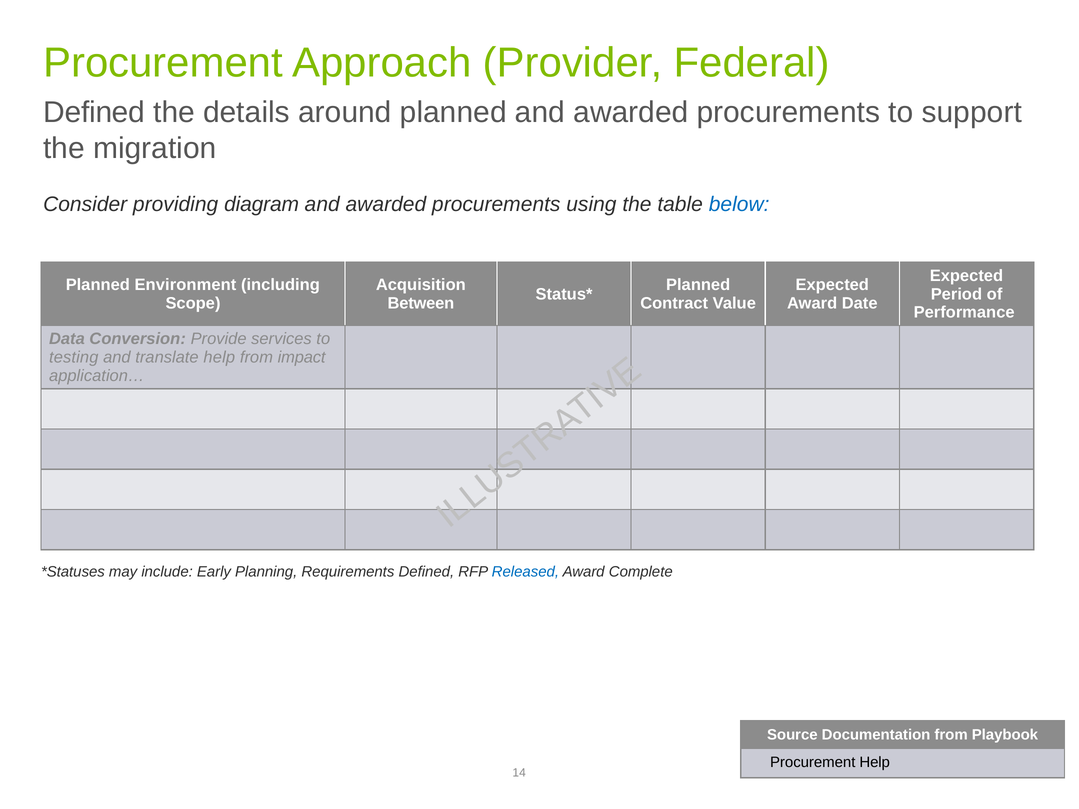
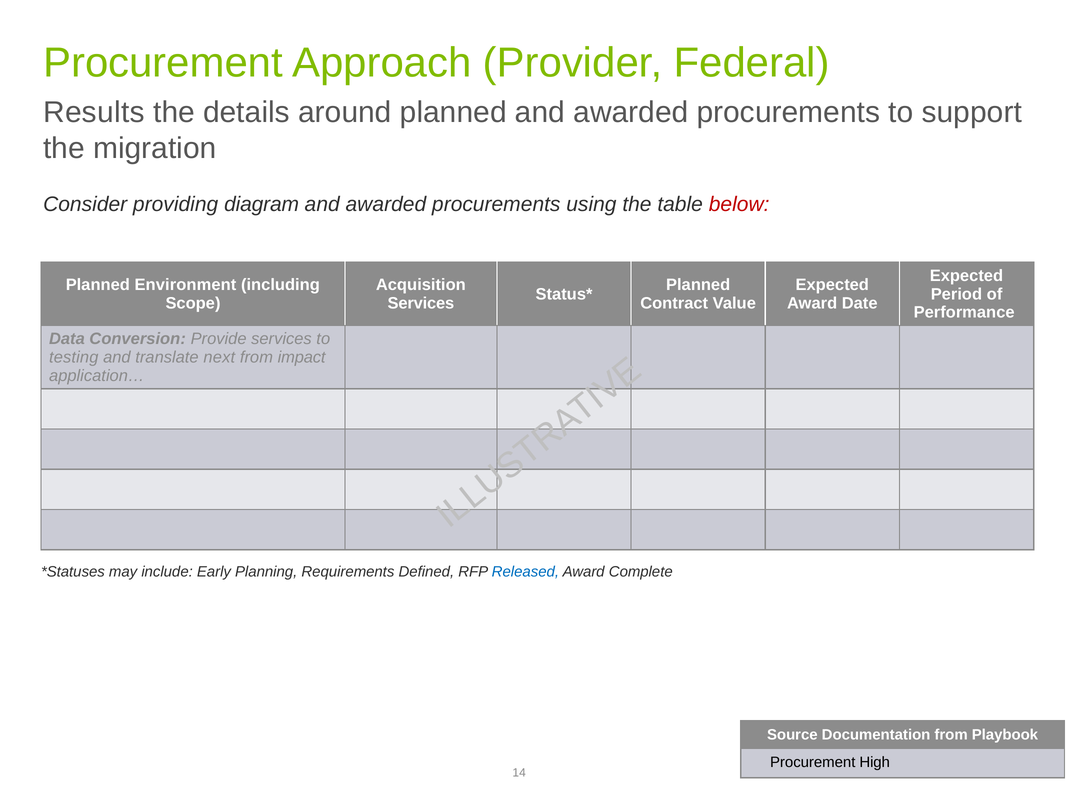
Defined: Defined -> Results (94, 112)
below colour: blue -> red (739, 204)
Between: Between -> Services (421, 303)
translate help: help -> next (219, 357)
Help: Help -> High (875, 762)
